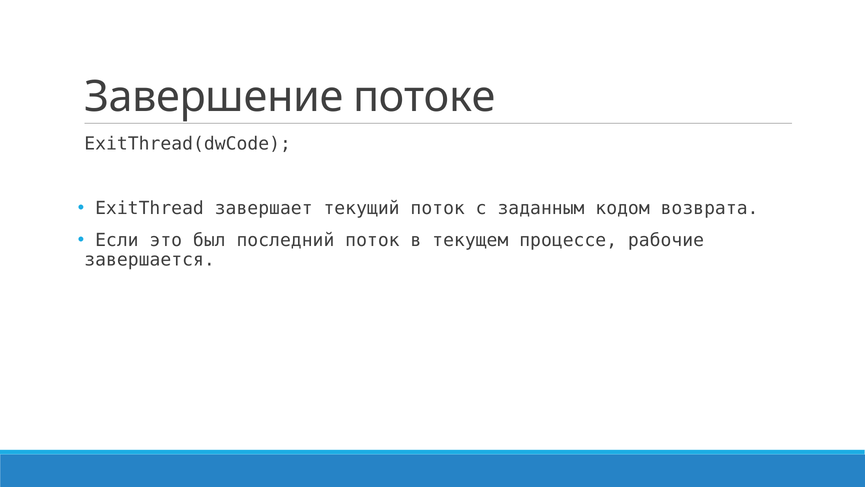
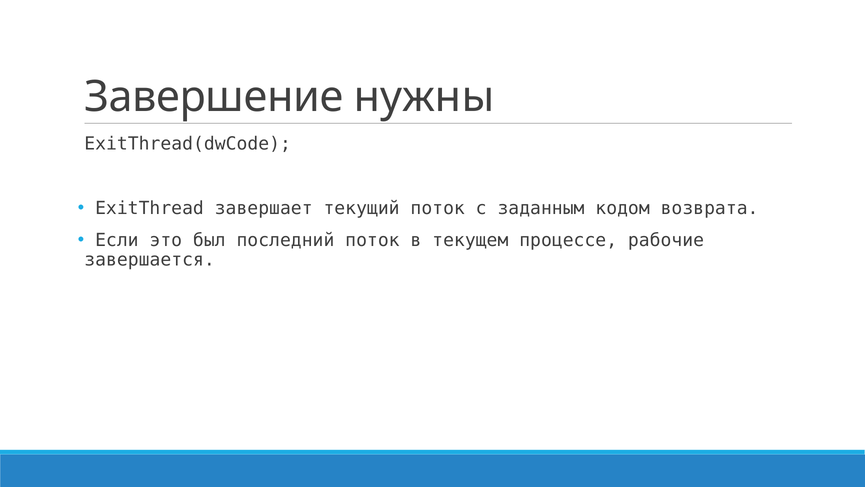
потоке: потоке -> нужны (424, 97)
